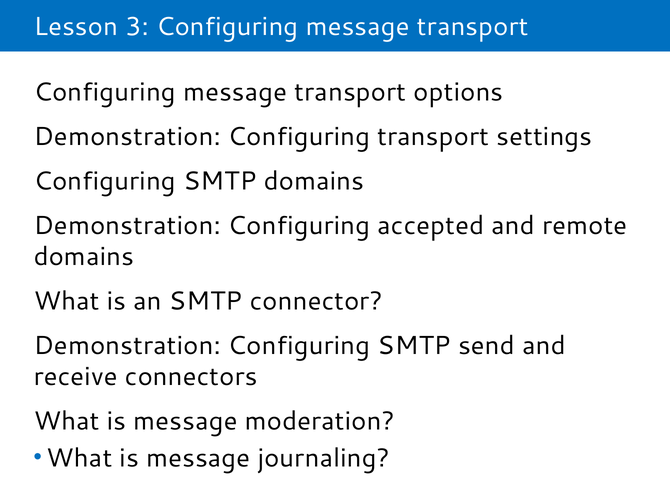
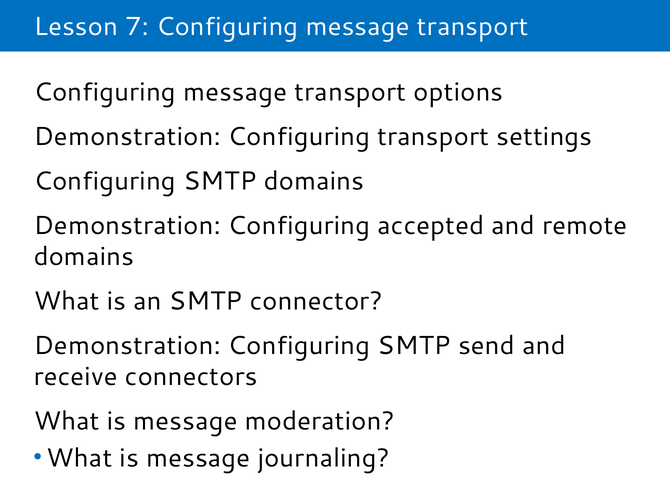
3: 3 -> 7 (137, 26)
